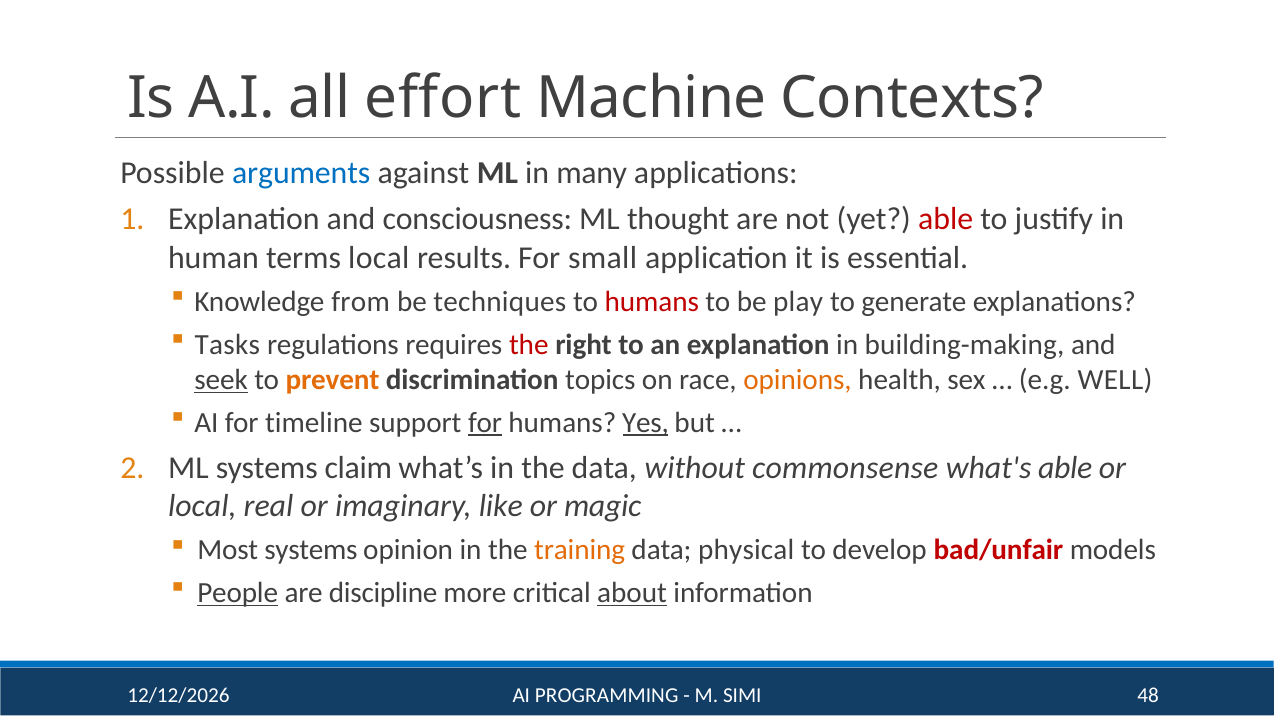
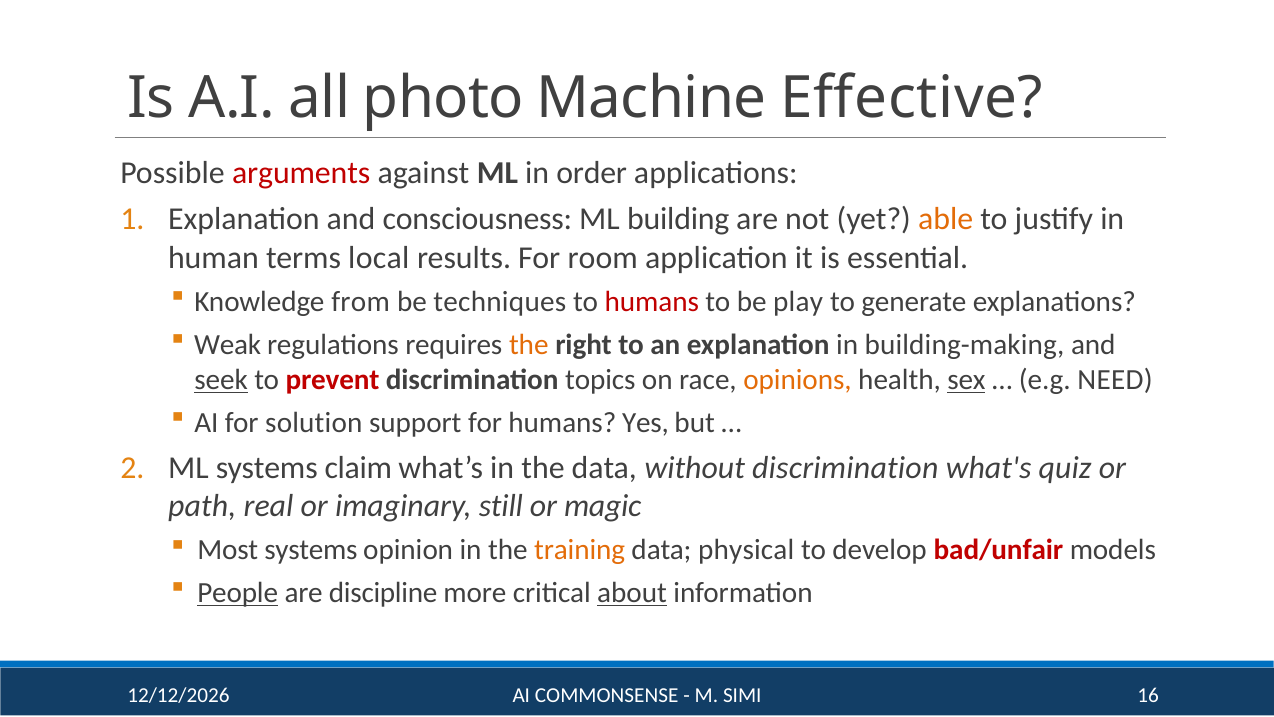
effort: effort -> photo (444, 98)
Contexts: Contexts -> Effective (912, 98)
arguments colour: blue -> red (301, 173)
many: many -> order (592, 173)
thought: thought -> building (678, 219)
able colour: red -> orange (946, 219)
small: small -> room (603, 258)
Tasks: Tasks -> Weak (228, 345)
the colour: red -> orange (529, 345)
prevent colour: orange -> red (332, 380)
sex underline: none -> present (966, 380)
WELL: WELL -> NEED (1115, 380)
timeline: timeline -> solution (314, 423)
for underline: present -> none (485, 423)
Yes underline: present -> none (646, 423)
without commonsense: commonsense -> discrimination (845, 467)
what's able: able -> quiz (1065, 467)
local: local -> path (202, 506)
like: like -> still (501, 506)
PROGRAMMING: PROGRAMMING -> COMMONSENSE (607, 695)
48: 48 -> 16 (1148, 695)
